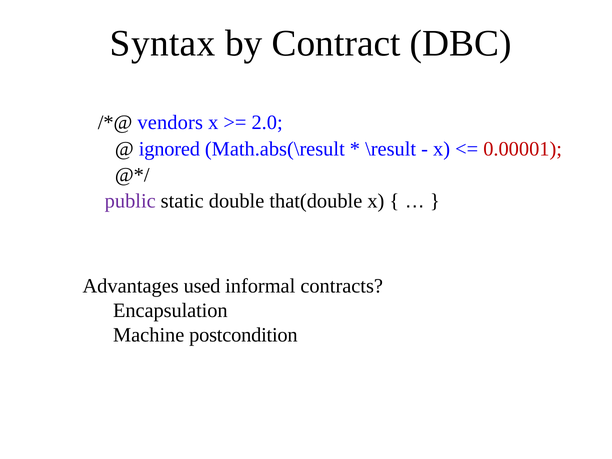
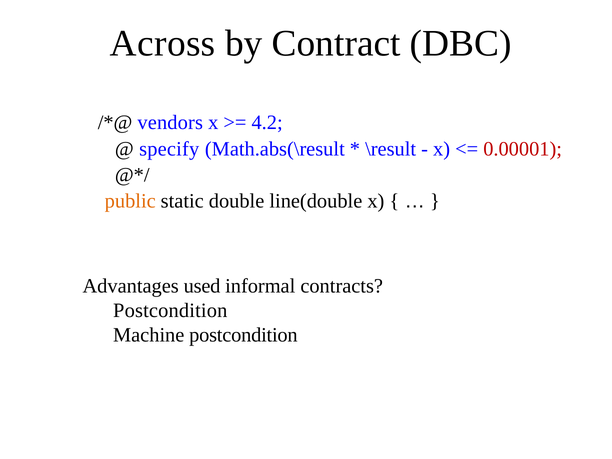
Syntax: Syntax -> Across (163, 43)
2.0: 2.0 -> 4.2 (267, 123)
ignored: ignored -> specify (169, 149)
public colour: purple -> orange (130, 201)
that(double: that(double -> line(double (316, 201)
Encapsulation: Encapsulation -> Postcondition (170, 310)
